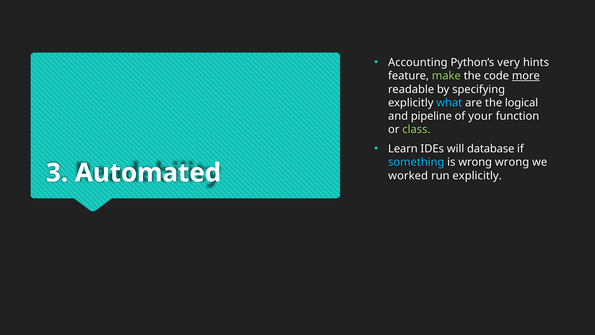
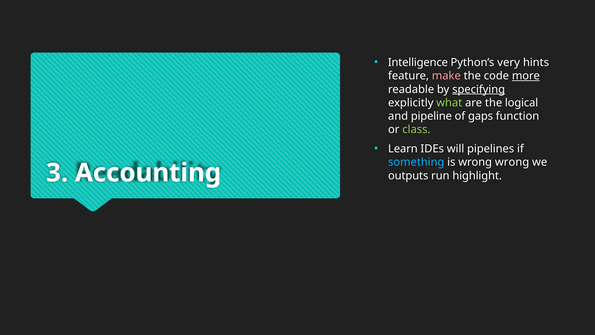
Accounting: Accounting -> Intelligence (418, 62)
make colour: light green -> pink (446, 76)
specifying underline: none -> present (479, 89)
what colour: light blue -> light green (449, 103)
your: your -> gaps (481, 116)
database: database -> pipelines (491, 149)
Automated: Automated -> Accounting (148, 173)
worked: worked -> outputs (408, 176)
run explicitly: explicitly -> highlight (477, 176)
